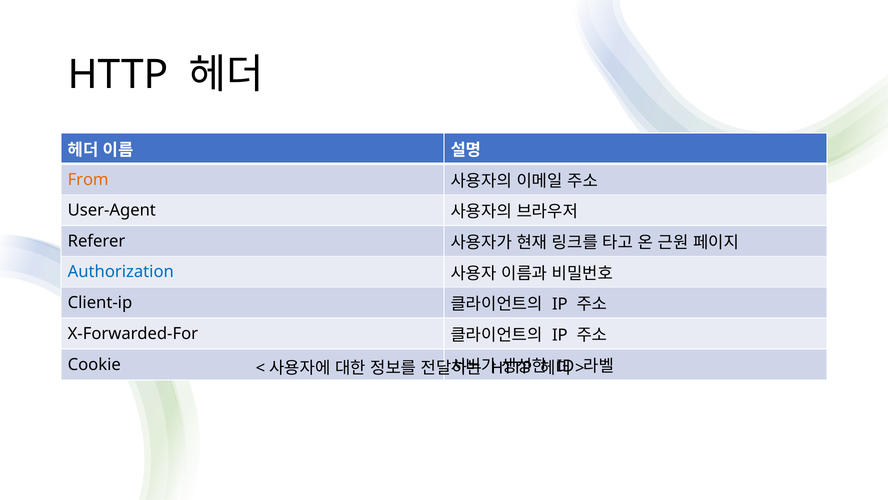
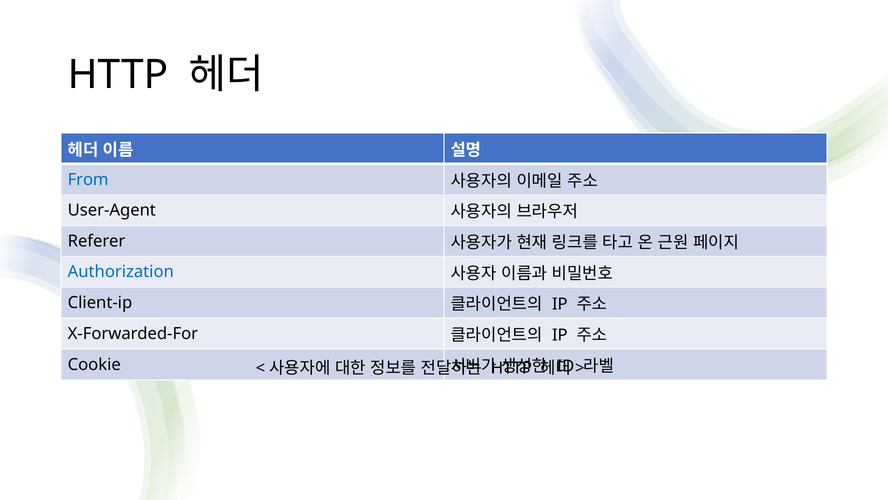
From colour: orange -> blue (88, 179)
